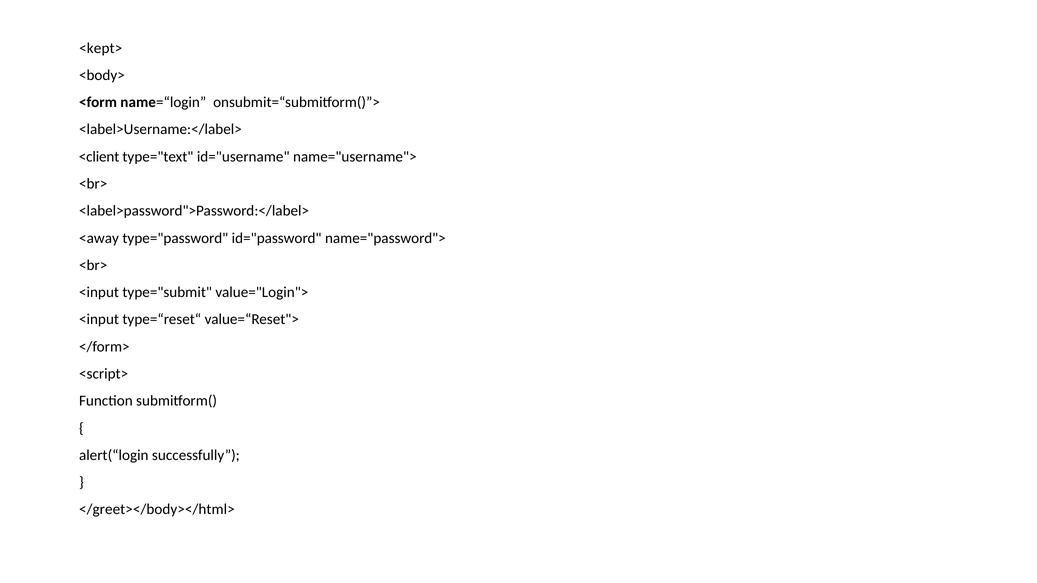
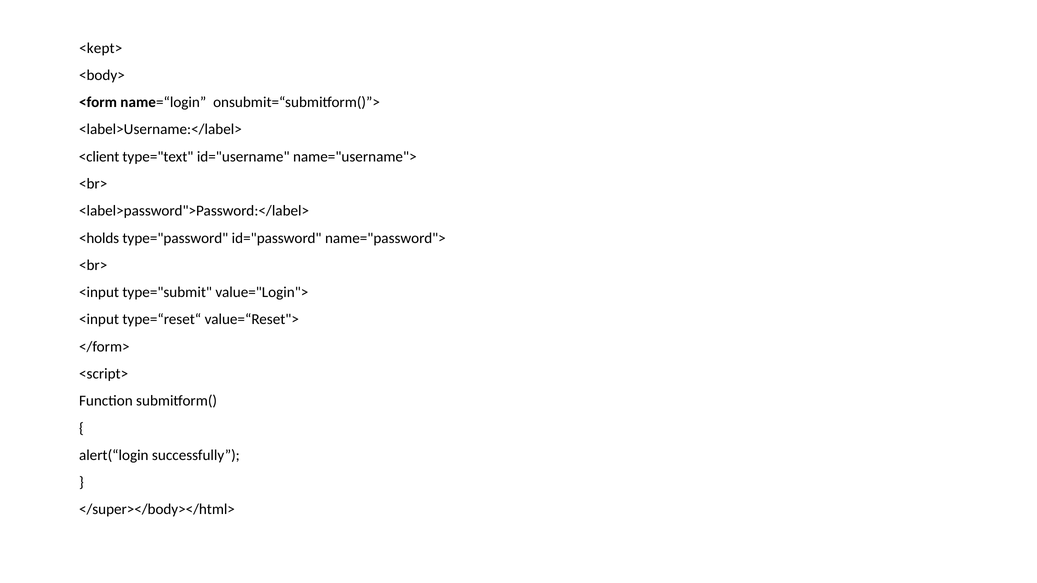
<away: <away -> <holds (99, 238)
</greet></body></html>: </greet></body></html> -> </super></body></html> (157, 510)
